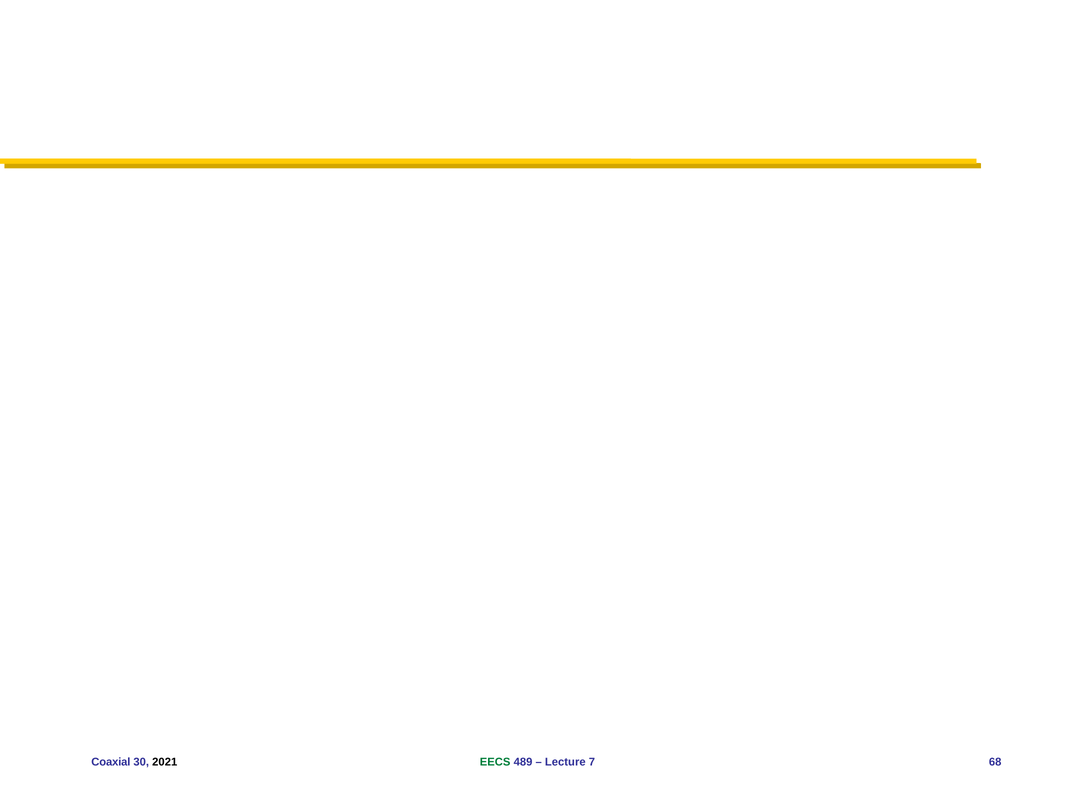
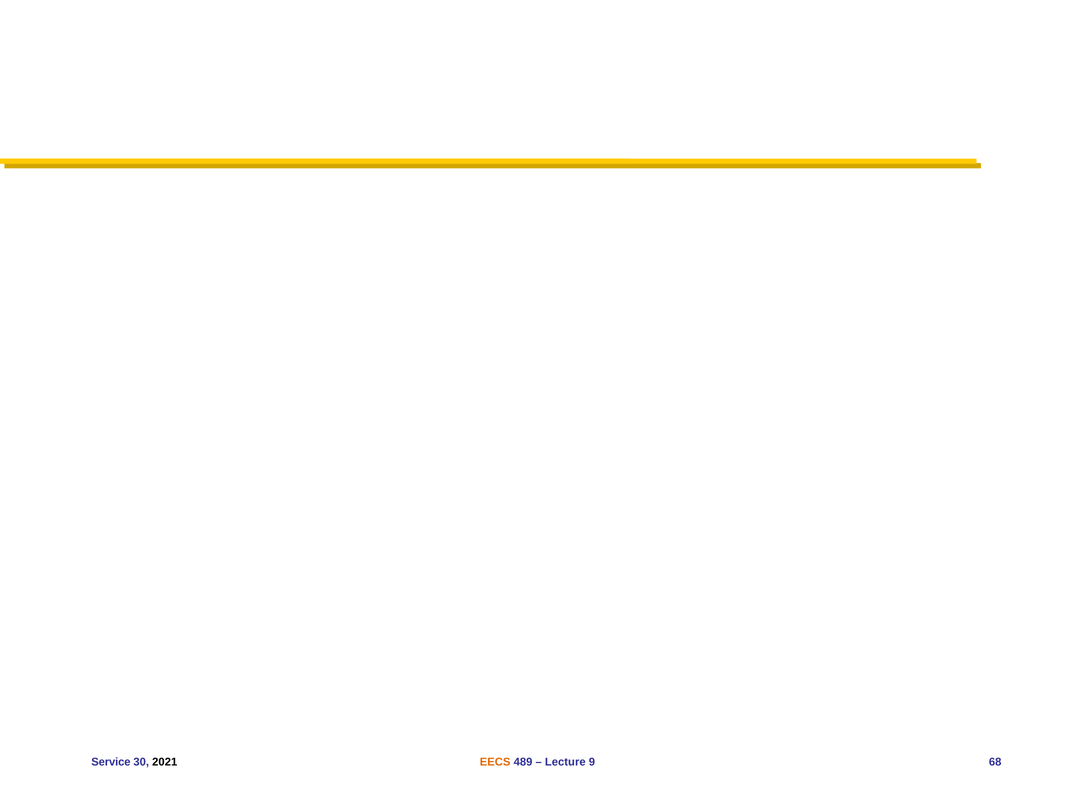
Coaxial: Coaxial -> Service (111, 762)
EECS colour: green -> orange (495, 762)
7: 7 -> 9 (592, 762)
